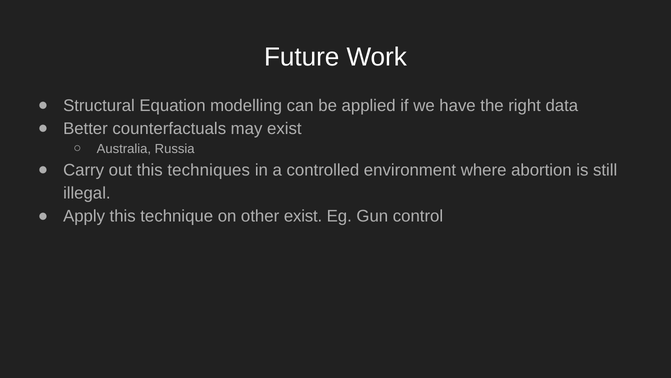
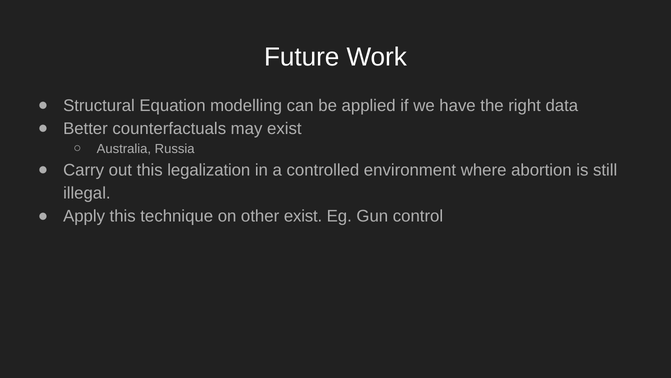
techniques: techniques -> legalization (209, 170)
